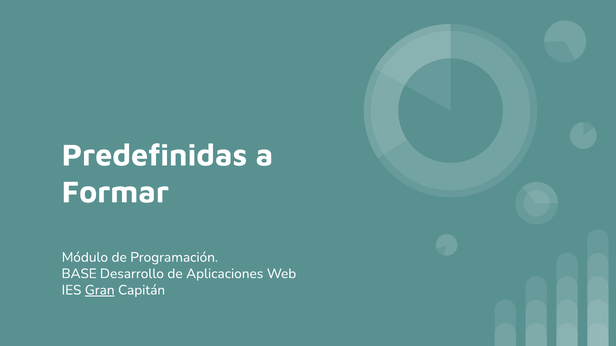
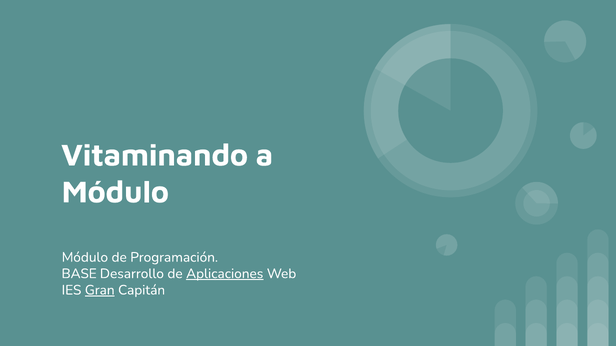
Predefinidas: Predefinidas -> Vitaminando (155, 155)
Formar: Formar -> Módulo (115, 192)
Aplicaciones underline: none -> present (225, 274)
